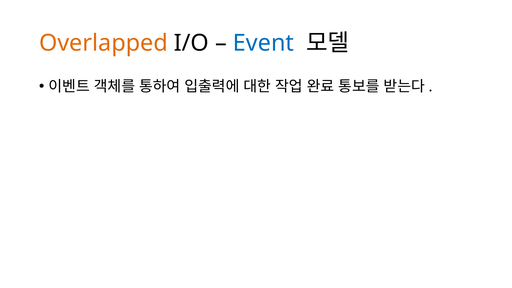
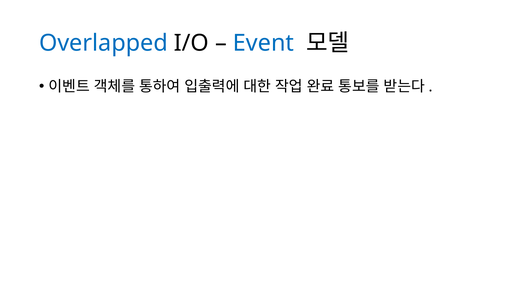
Overlapped colour: orange -> blue (103, 43)
